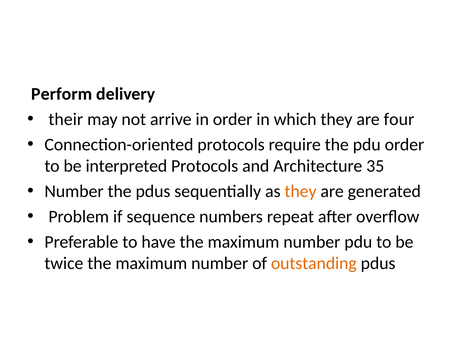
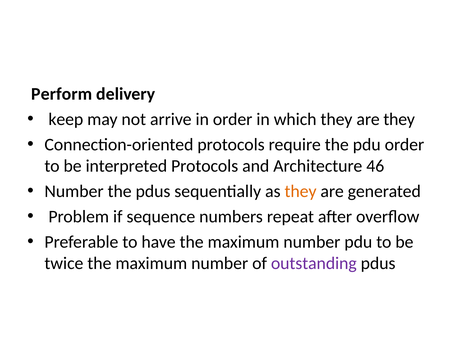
their: their -> keep (66, 119)
are four: four -> they (399, 119)
35: 35 -> 46 (375, 166)
outstanding colour: orange -> purple (314, 263)
